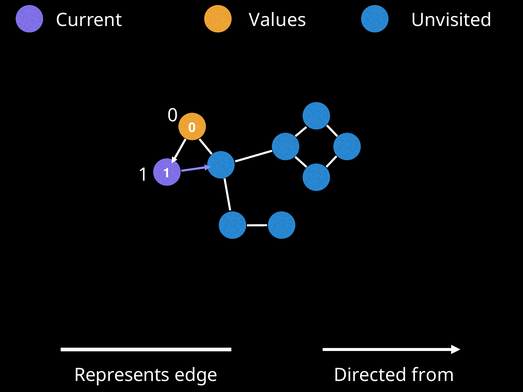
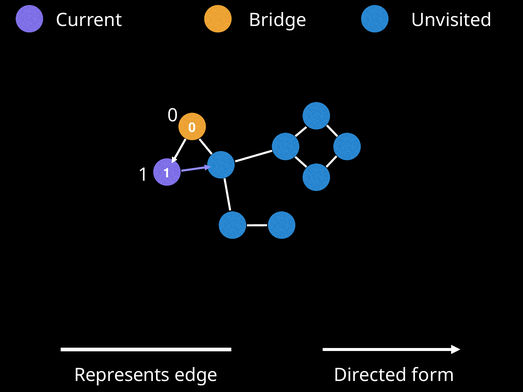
Values: Values -> Bridge (278, 20)
from: from -> form (433, 375)
